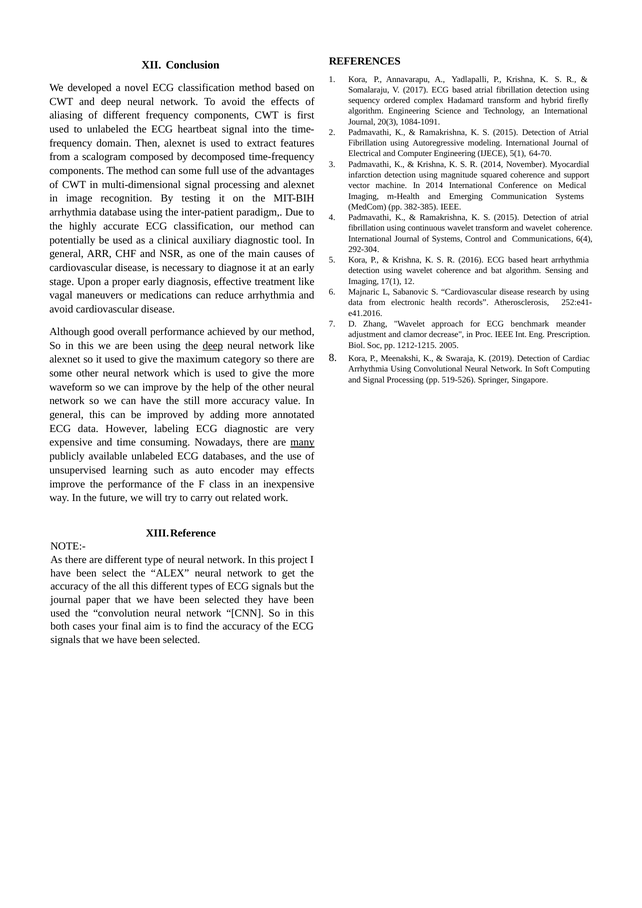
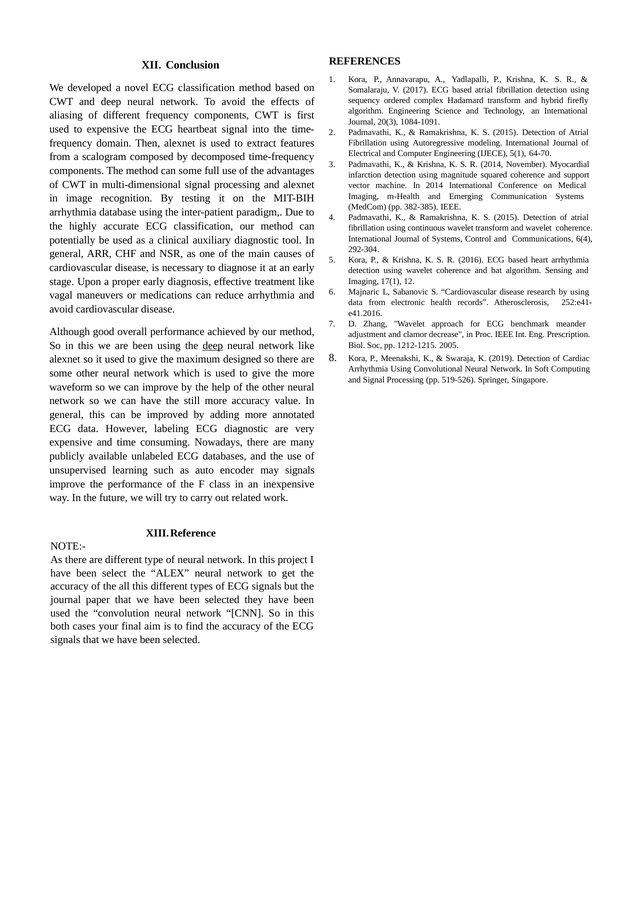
to unlabeled: unlabeled -> expensive (108, 129)
category: category -> designed (242, 360)
many underline: present -> none (302, 443)
may effects: effects -> signals (300, 470)
